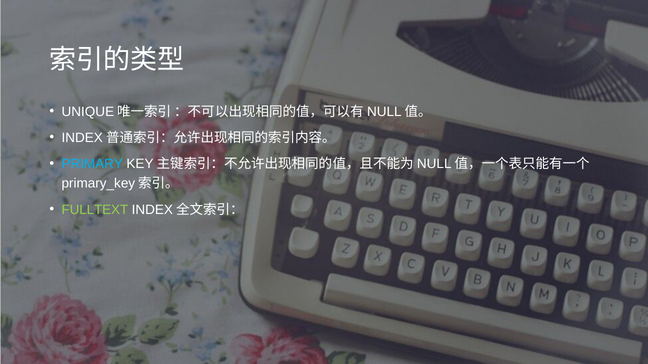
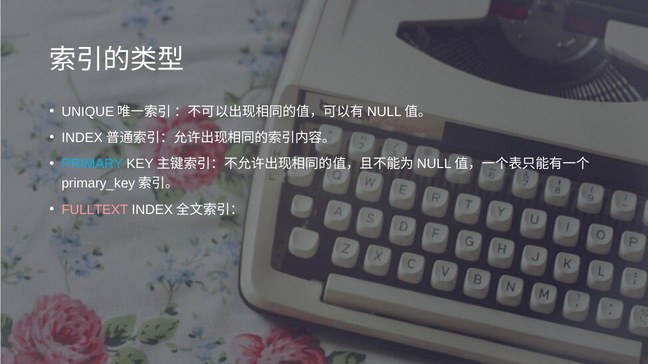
FULLTEXT colour: light green -> pink (95, 210)
